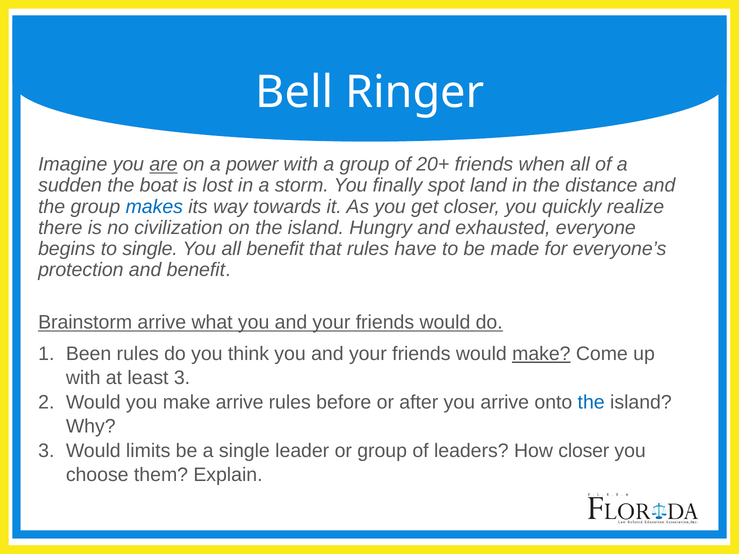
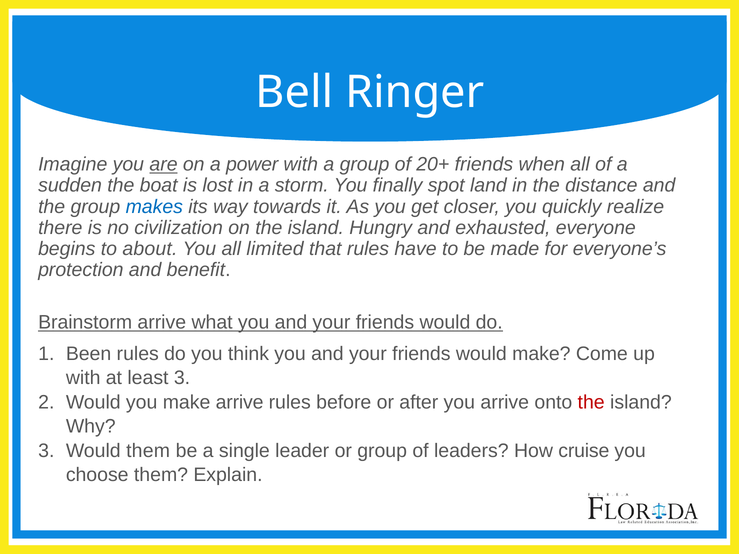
to single: single -> about (150, 249)
all benefit: benefit -> limited (275, 249)
make underline: present -> none (541, 354)
the colour: blue -> red (591, 402)
Would limits: limits -> them (148, 451)
How closer: closer -> cruise (584, 451)
